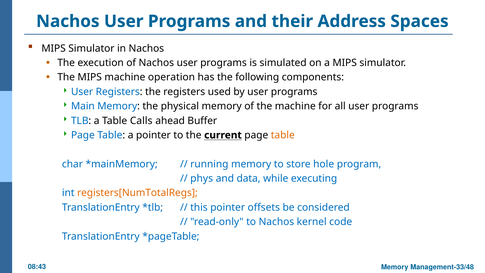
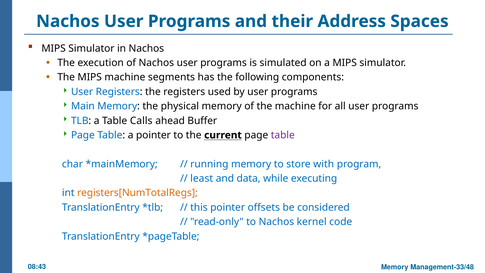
operation: operation -> segments (171, 77)
table colour: orange -> purple (283, 135)
hole: hole -> with (324, 164)
phys: phys -> least (202, 178)
